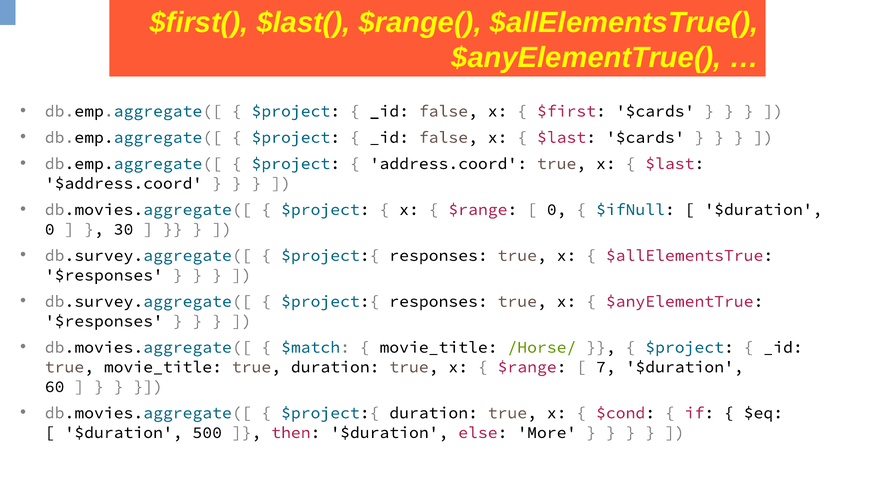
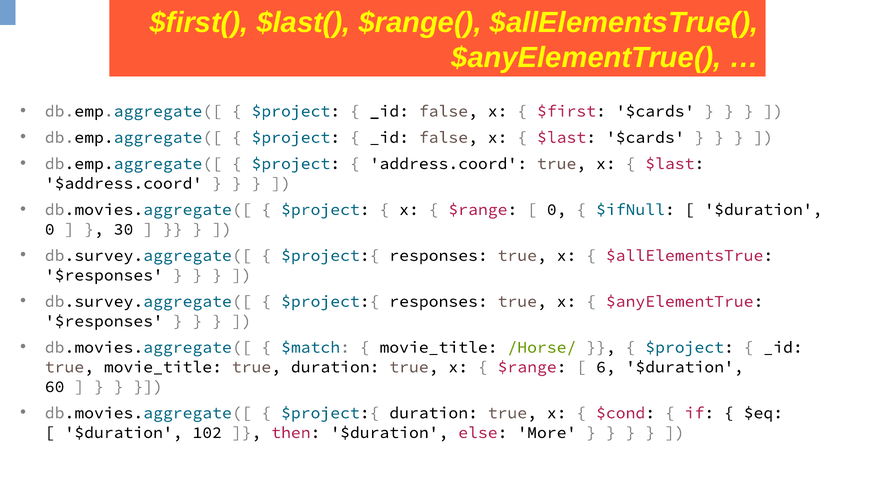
7: 7 -> 6 (606, 367)
500: 500 -> 102 (207, 433)
